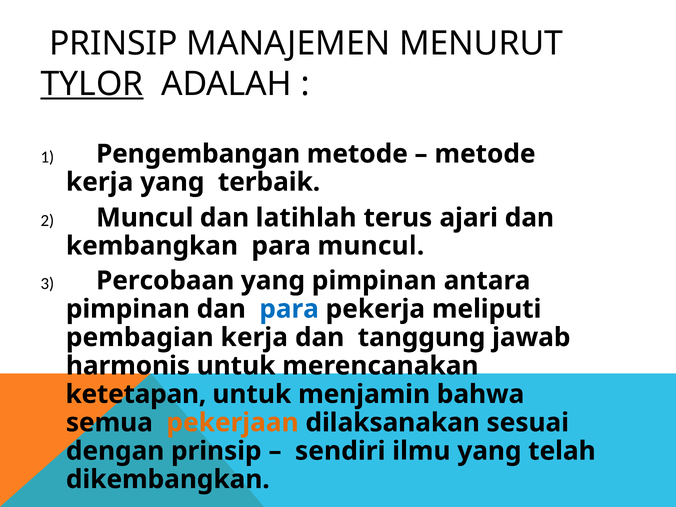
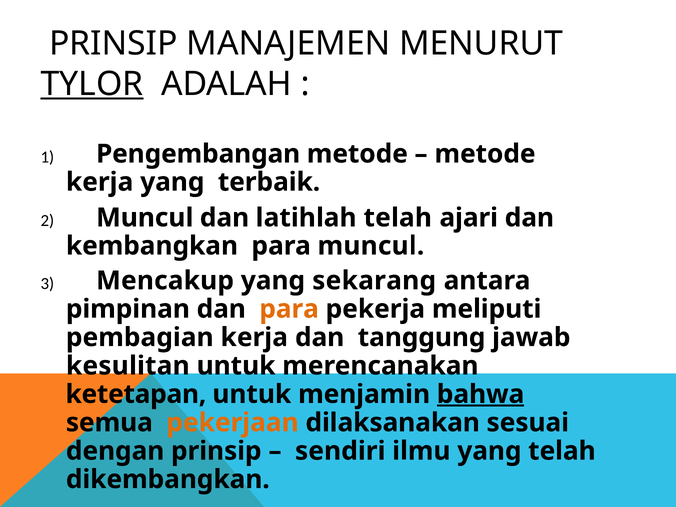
latihlah terus: terus -> telah (398, 218)
Percobaan: Percobaan -> Mencakup (165, 281)
yang pimpinan: pimpinan -> sekarang (374, 281)
para colour: blue -> orange (289, 309)
harmonis: harmonis -> kesulitan (128, 366)
bahwa underline: none -> present (481, 394)
